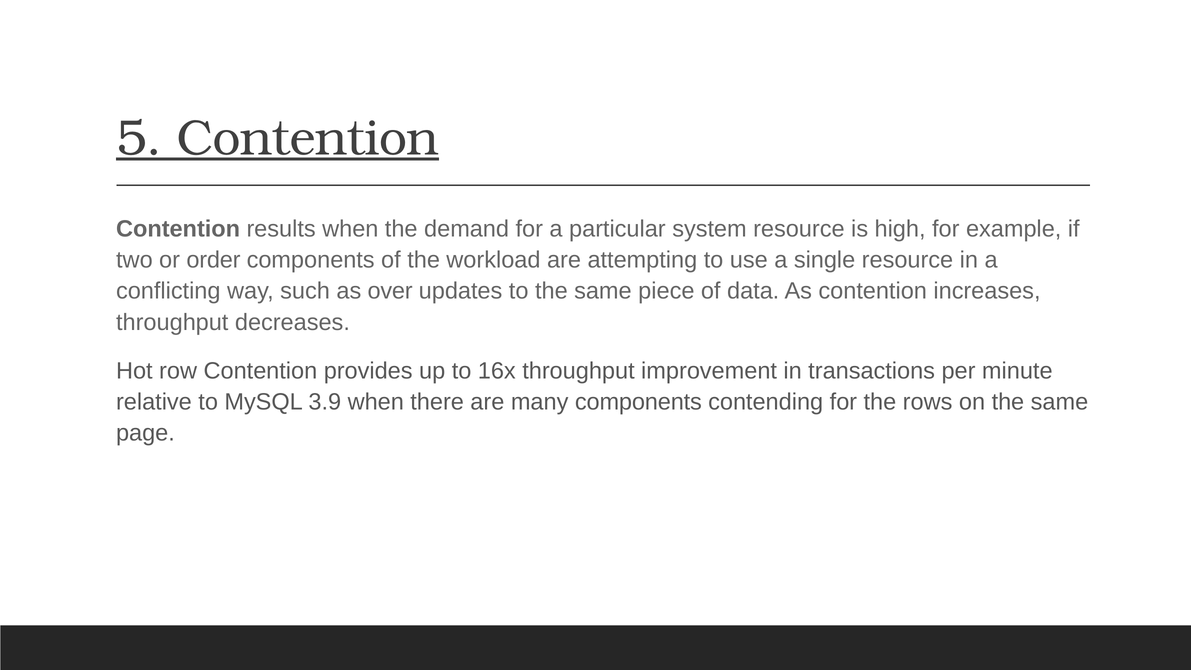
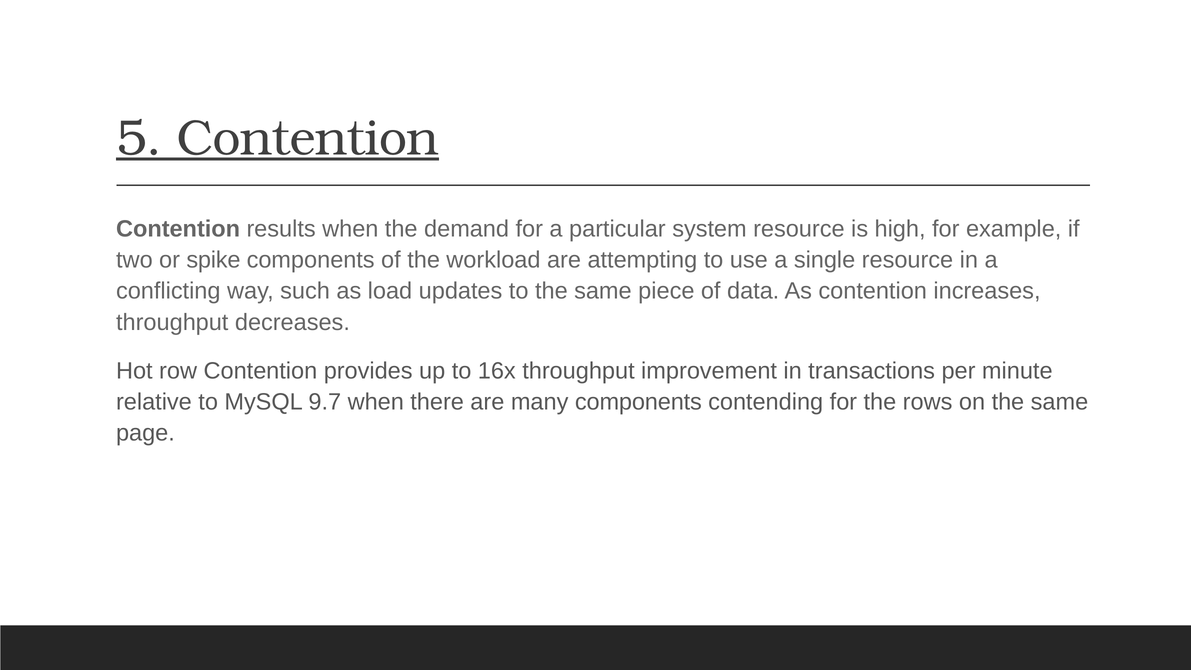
order: order -> spike (213, 260)
over: over -> load (390, 291)
3.9: 3.9 -> 9.7 (325, 402)
